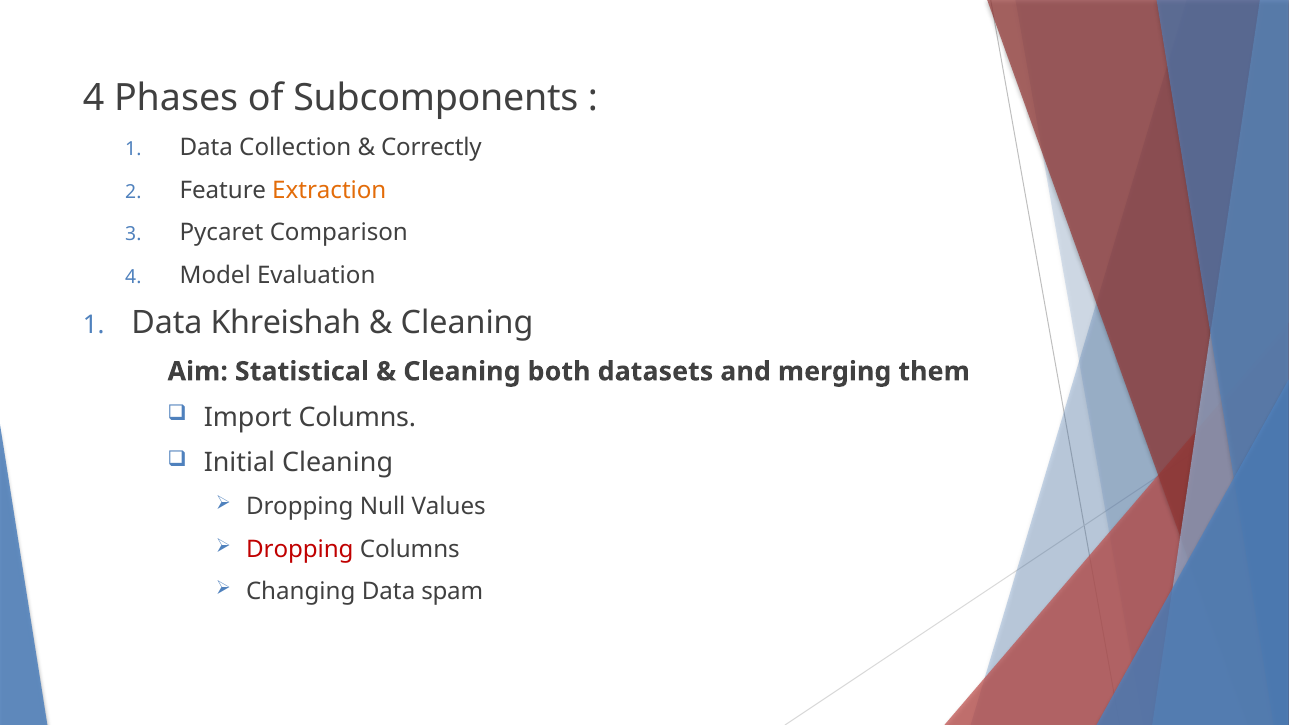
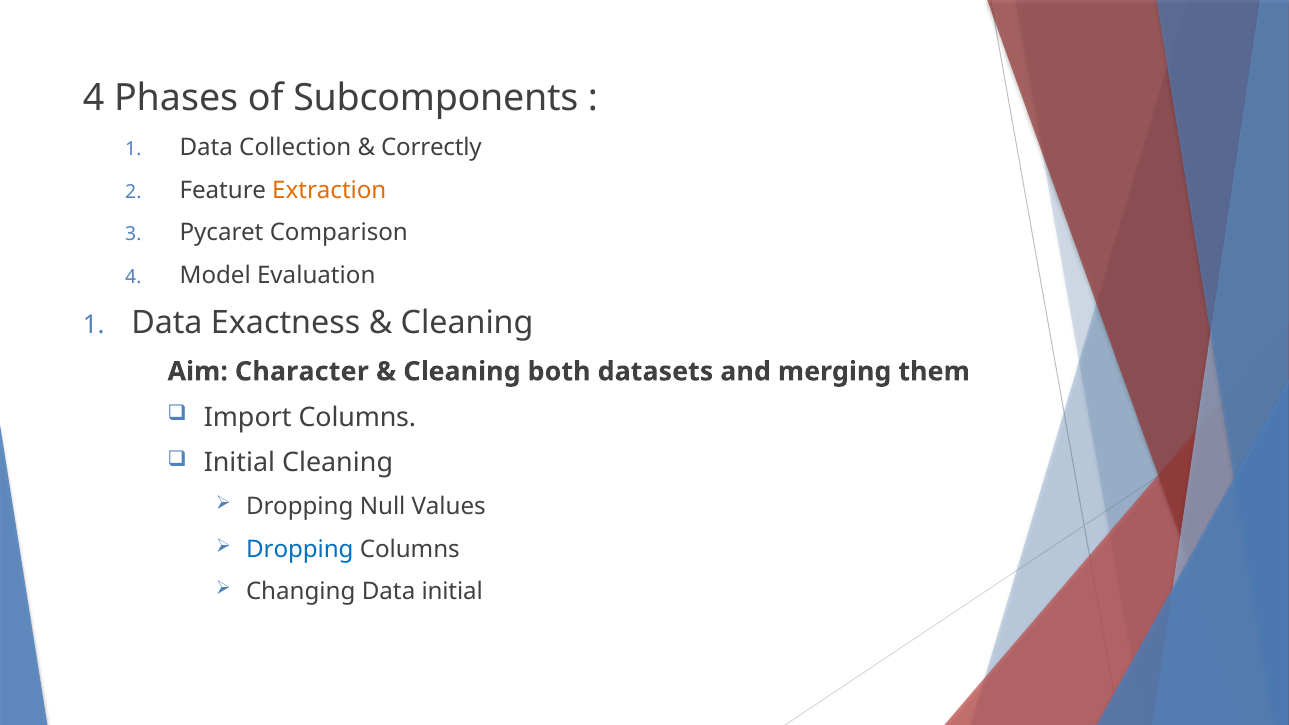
Khreishah: Khreishah -> Exactness (286, 323)
Statistical: Statistical -> Character (302, 372)
Dropping colour: red -> blue (300, 549)
Data spam: spam -> initial (452, 592)
